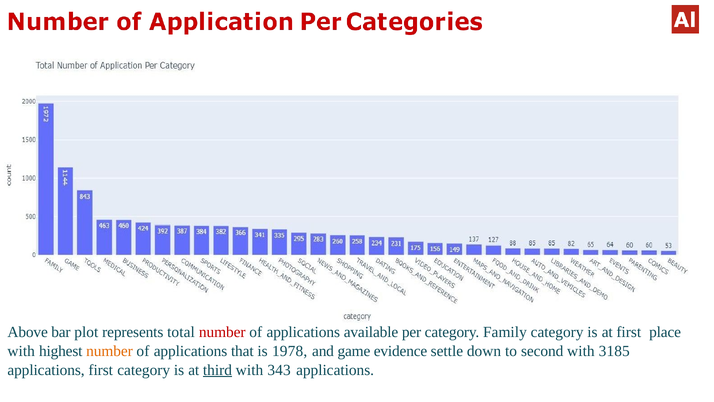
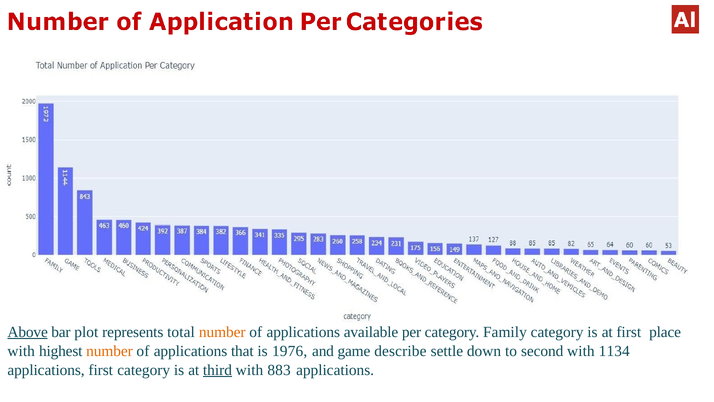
Above underline: none -> present (28, 332)
number colour: red -> orange (222, 332)
1978: 1978 -> 1976 (290, 351)
evidence: evidence -> describe (400, 351)
3185: 3185 -> 1134 (614, 351)
343: 343 -> 883 (279, 370)
